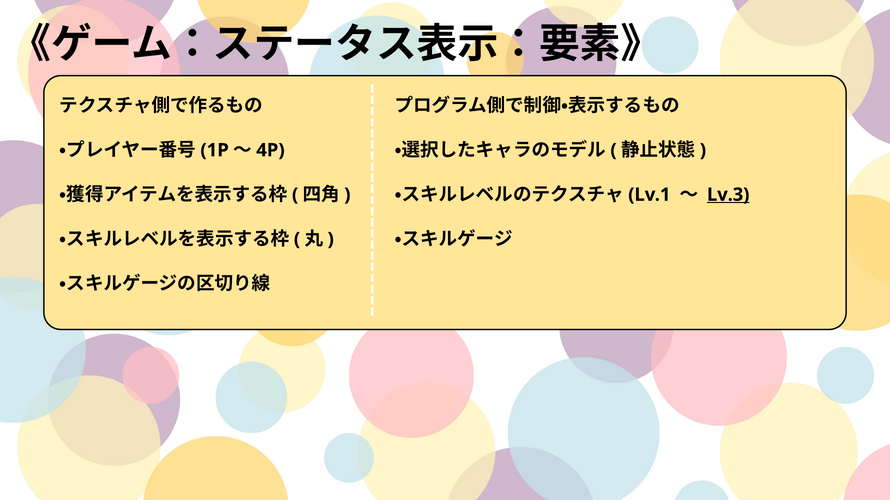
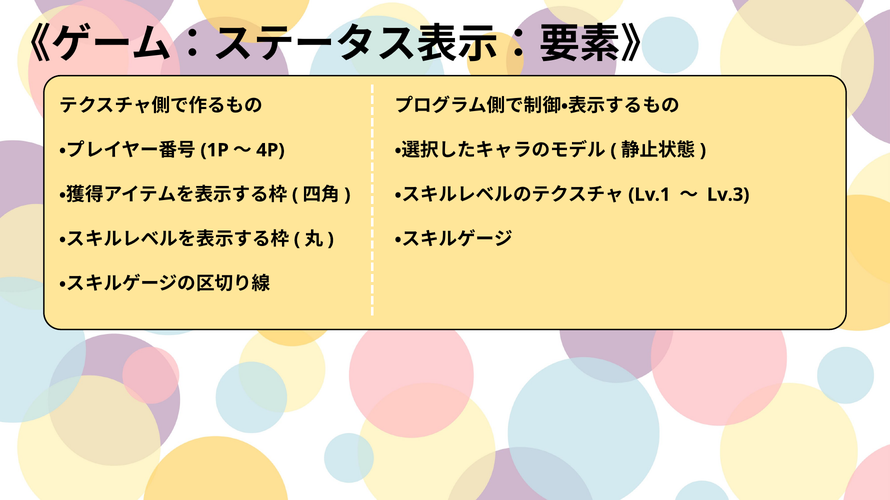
Lv.3 underline: present -> none (728, 195)
